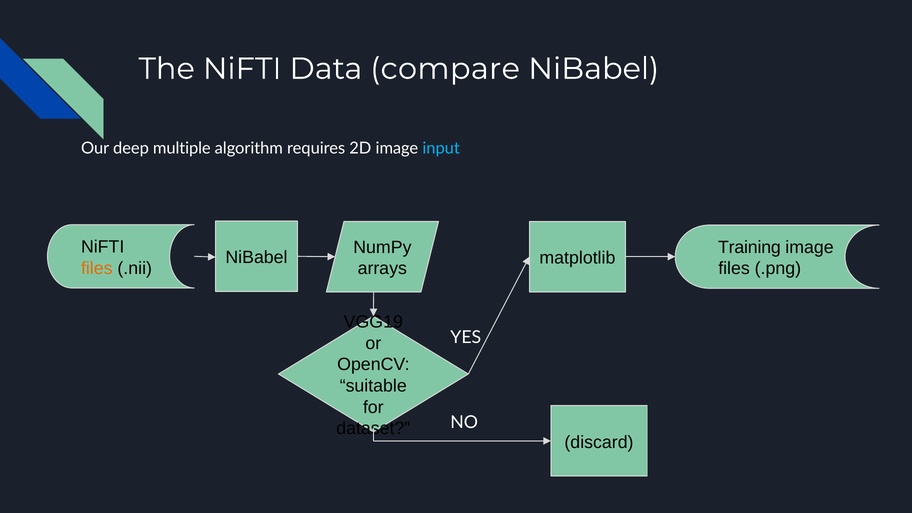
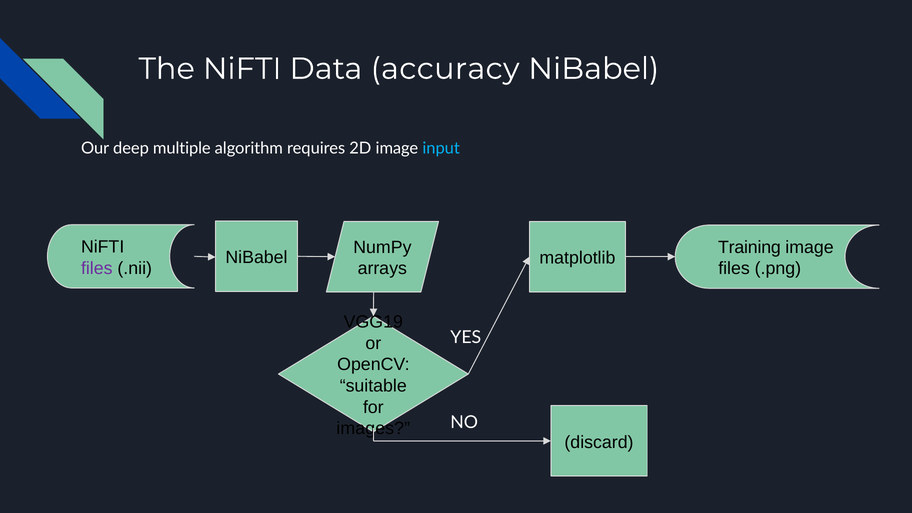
compare: compare -> accuracy (445, 69)
files colour: orange -> purple (97, 268)
dataset: dataset -> images (373, 428)
